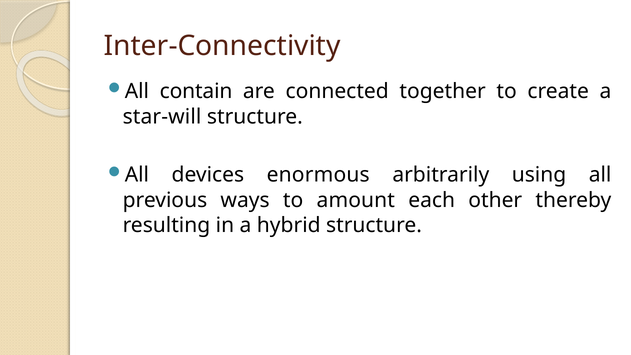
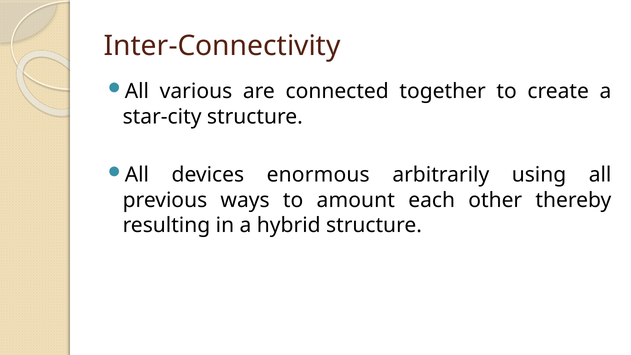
contain: contain -> various (196, 91)
star-will: star-will -> star-city (162, 117)
